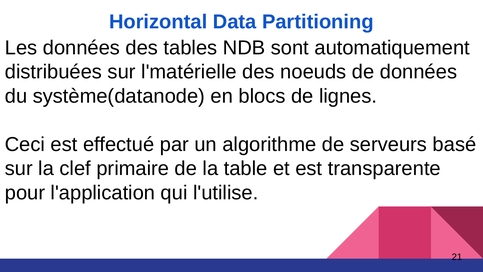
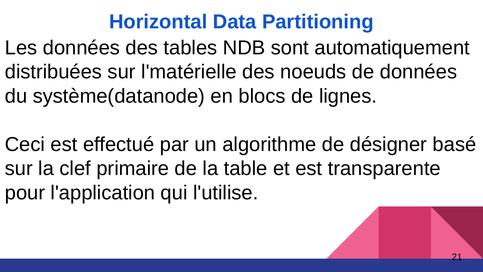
serveurs: serveurs -> désigner (388, 144)
